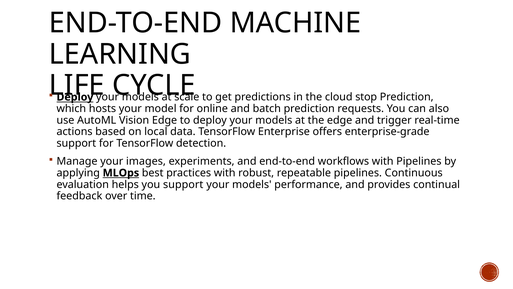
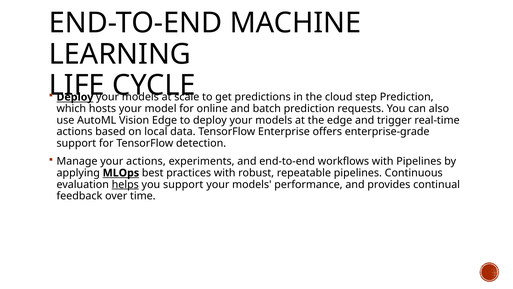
stop: stop -> step (366, 97)
your images: images -> actions (146, 161)
helps underline: none -> present (125, 184)
